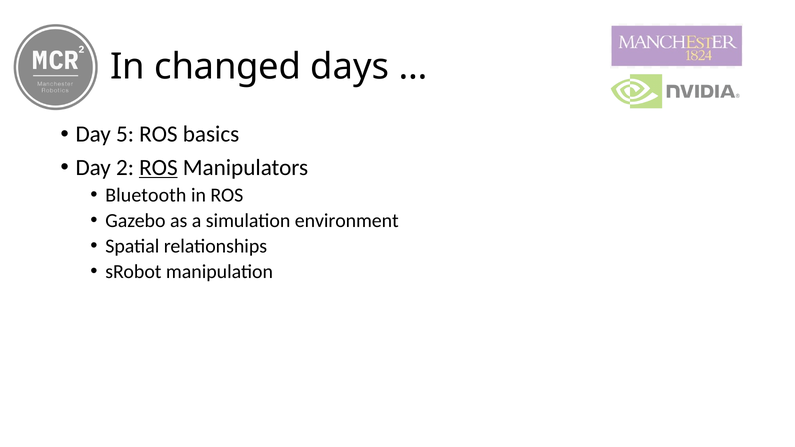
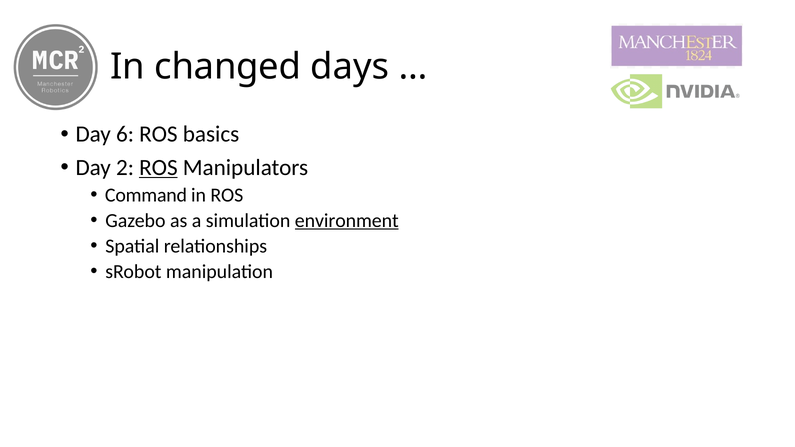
5: 5 -> 6 (125, 134)
Bluetooth: Bluetooth -> Command (146, 195)
environment underline: none -> present (347, 221)
